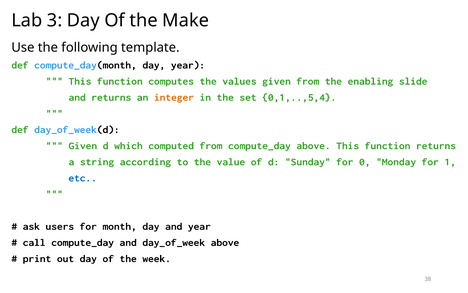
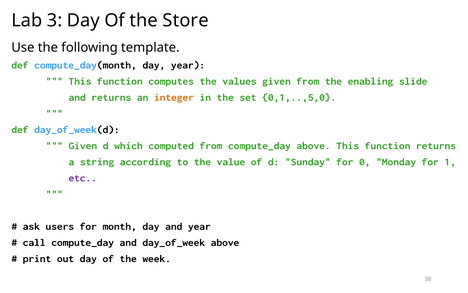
Make: Make -> Store (186, 20)
0,1,..,5,4: 0,1,..,5,4 -> 0,1,..,5,0 (299, 97)
etc colour: blue -> purple (83, 178)
